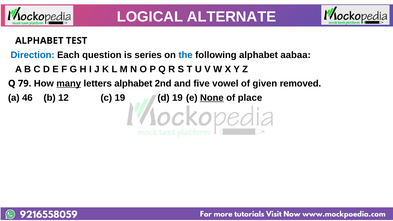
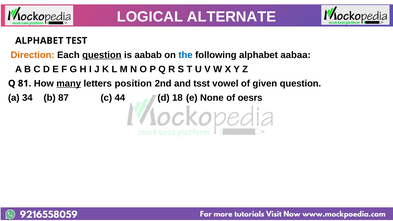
Direction colour: blue -> orange (33, 55)
question underline: none -> present (102, 55)
series: series -> aabab (148, 55)
79: 79 -> 81 (23, 83)
letters alphabet: alphabet -> position (133, 83)
five: five -> tsst (202, 83)
given removed: removed -> question (300, 83)
46: 46 -> 34 (27, 98)
12: 12 -> 87 (63, 98)
c 19: 19 -> 44 (120, 98)
d 19: 19 -> 18 (177, 98)
None underline: present -> none (212, 98)
place: place -> oesrs (250, 98)
